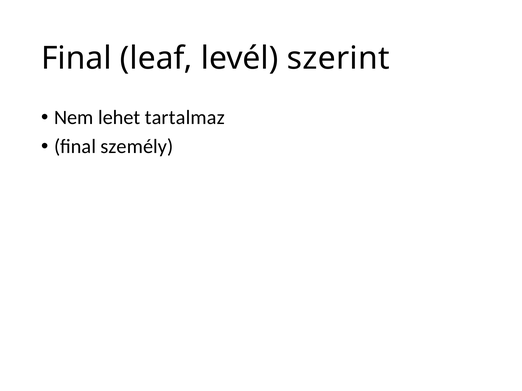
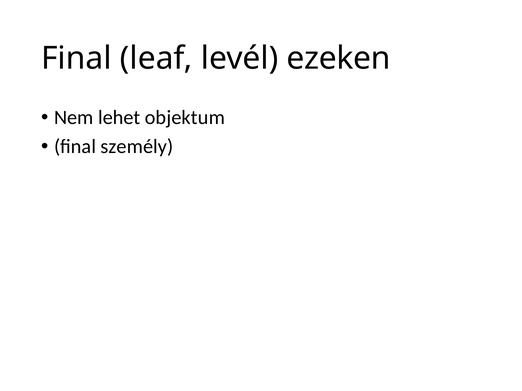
szerint: szerint -> ezeken (339, 58)
tartalmaz: tartalmaz -> objektum (185, 118)
